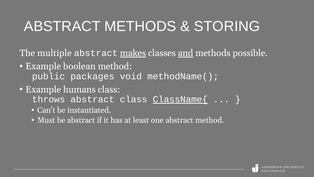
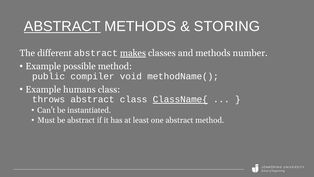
ABSTRACT underline: none -> present (62, 26)
multiple: multiple -> different (54, 53)
and underline: present -> none (186, 53)
possible: possible -> number (250, 53)
boolean: boolean -> possible (79, 66)
packages: packages -> compiler (92, 76)
